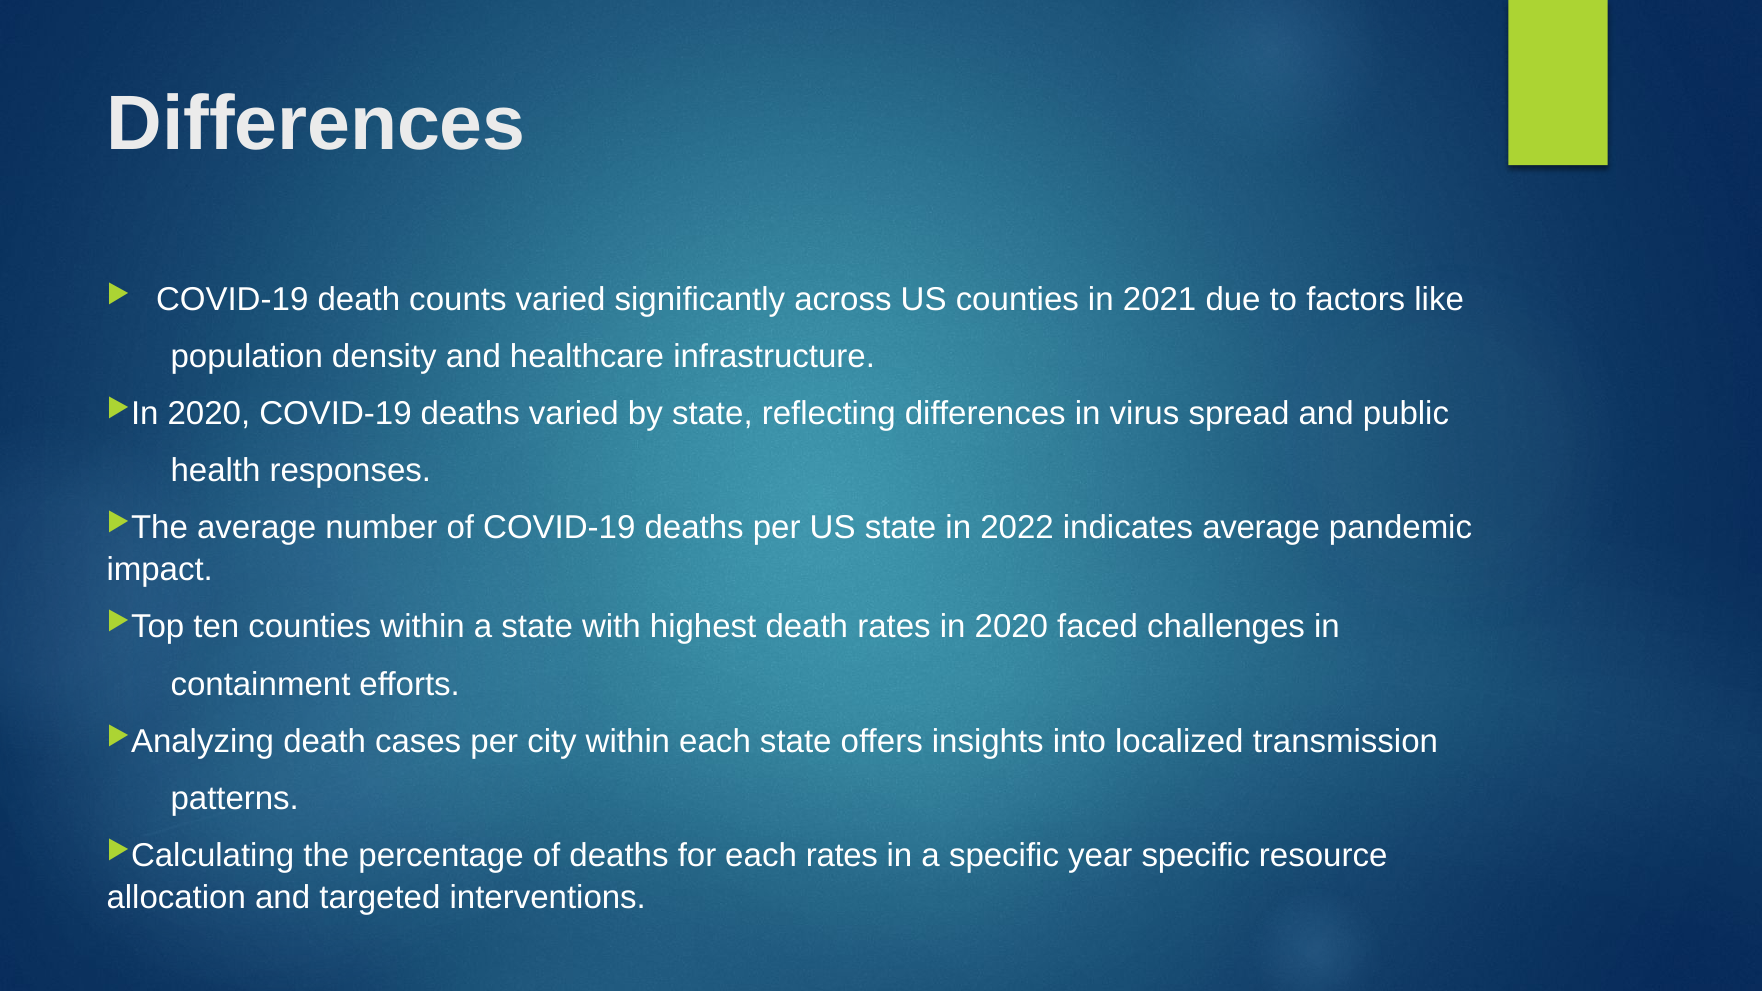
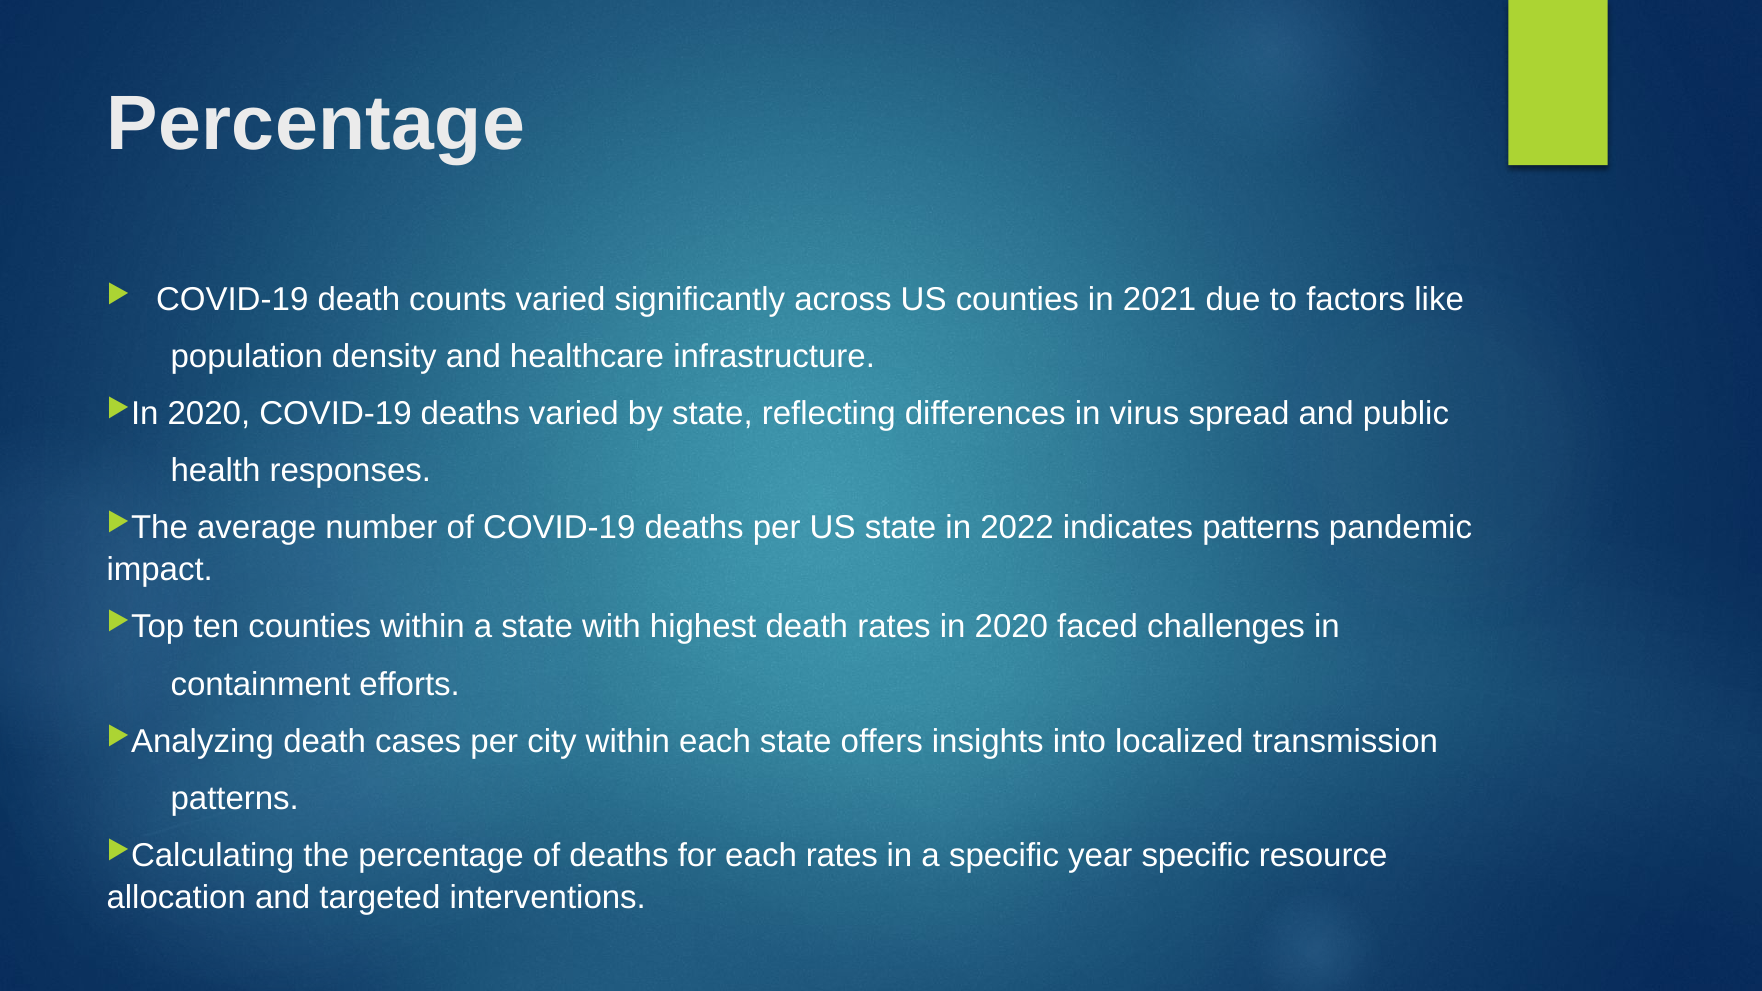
Differences: Differences -> Percentage (316, 124)
indicates average: average -> patterns (1261, 528)
